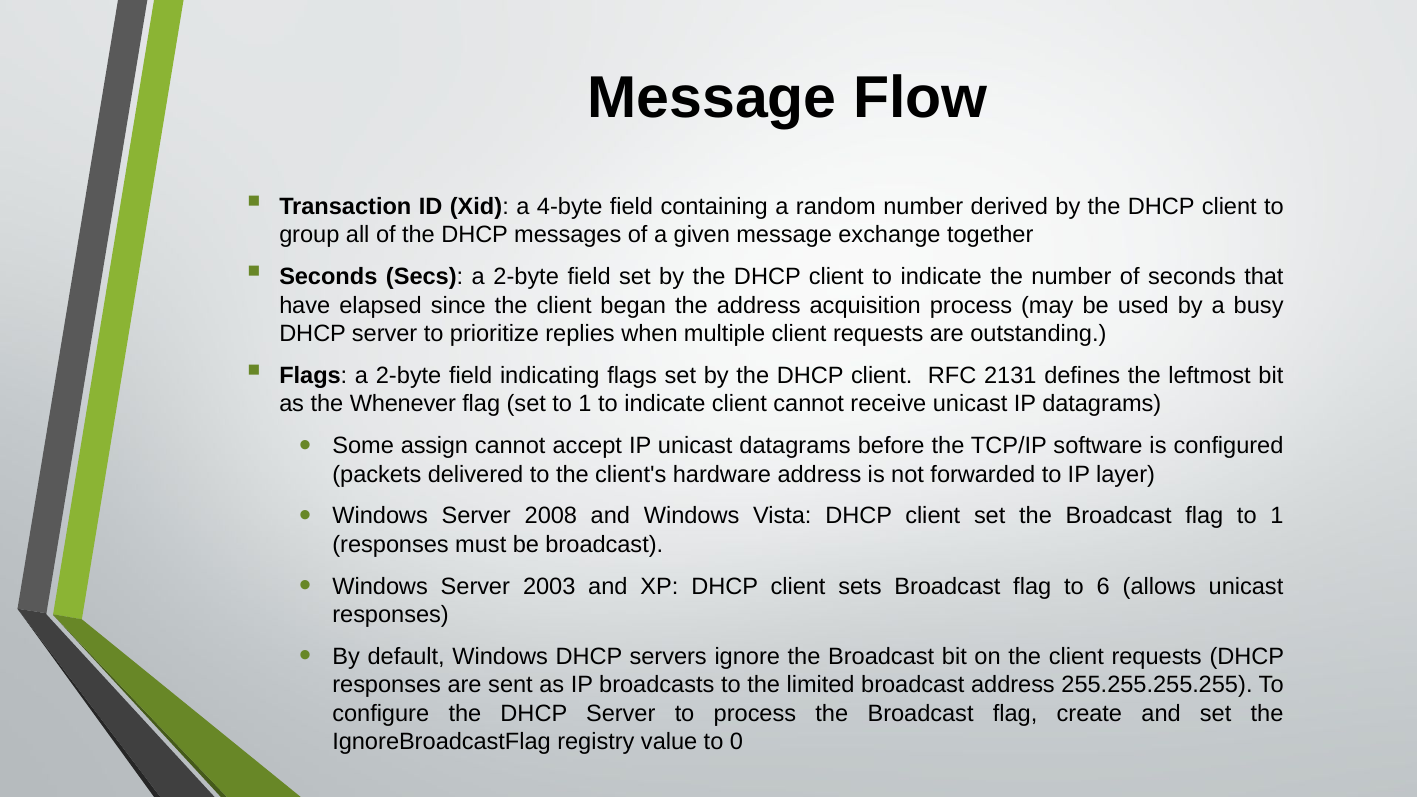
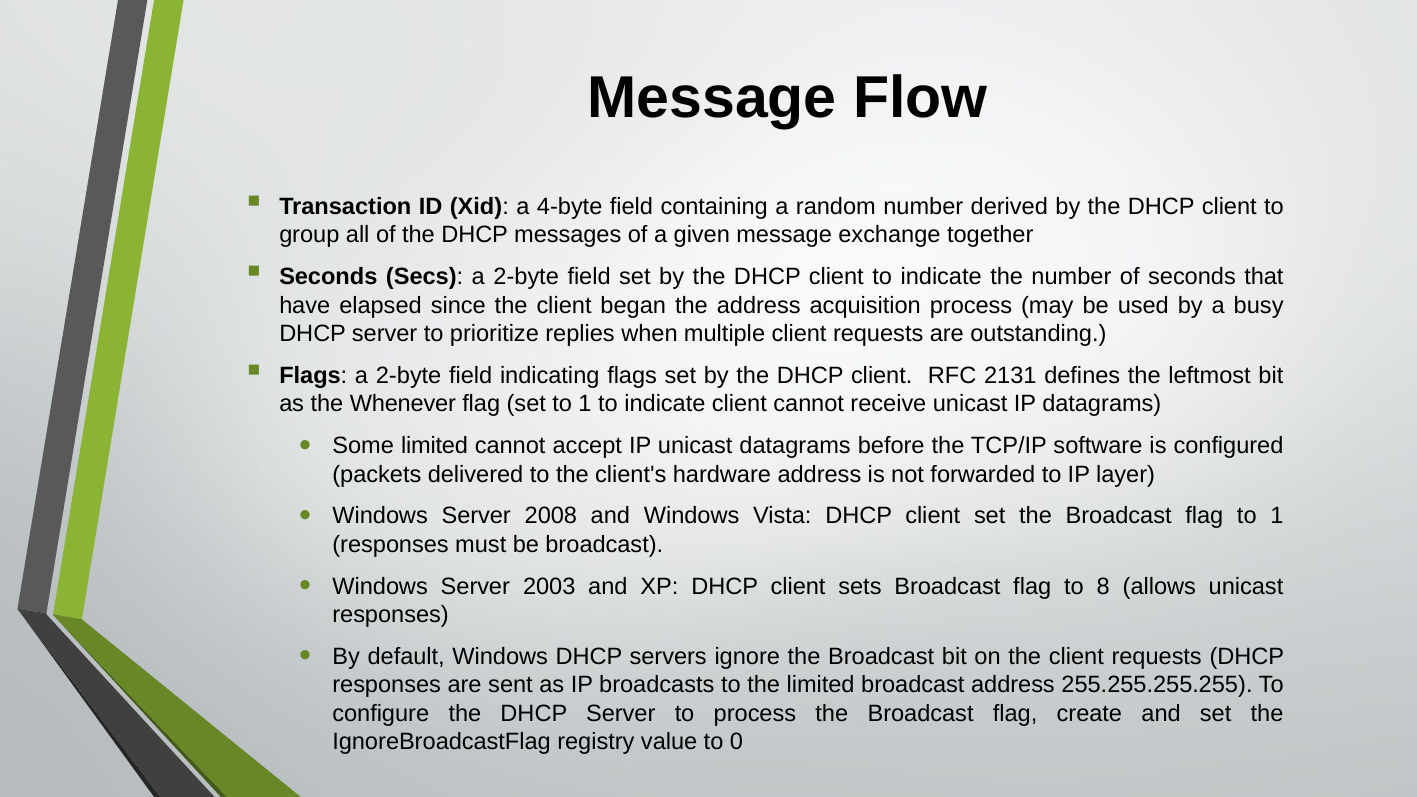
Some assign: assign -> limited (434, 446)
6: 6 -> 8 (1103, 586)
